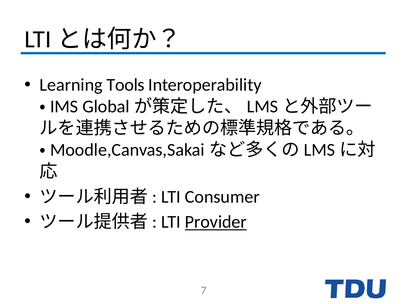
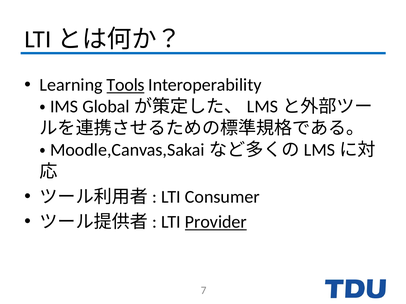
Tools underline: none -> present (126, 85)
